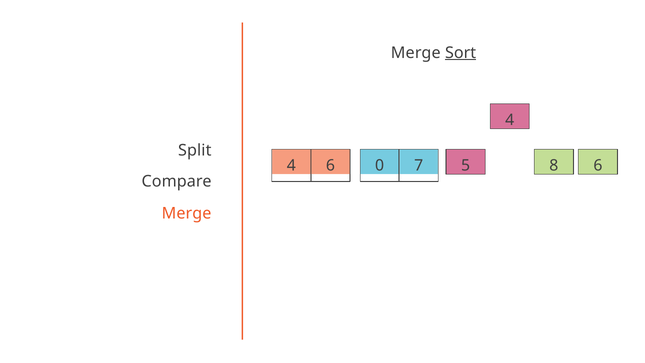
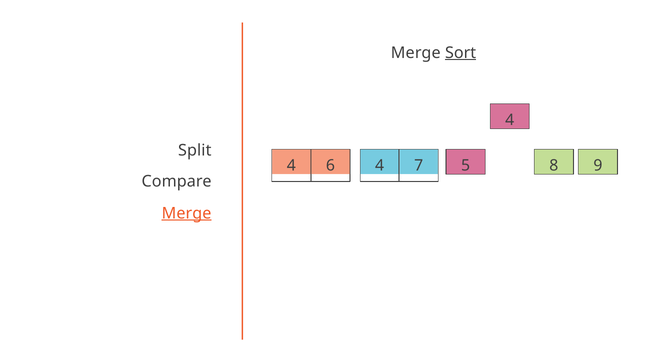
6 0: 0 -> 4 (380, 166)
7 6: 6 -> 9 (598, 166)
Merge underline: none -> present (187, 213)
